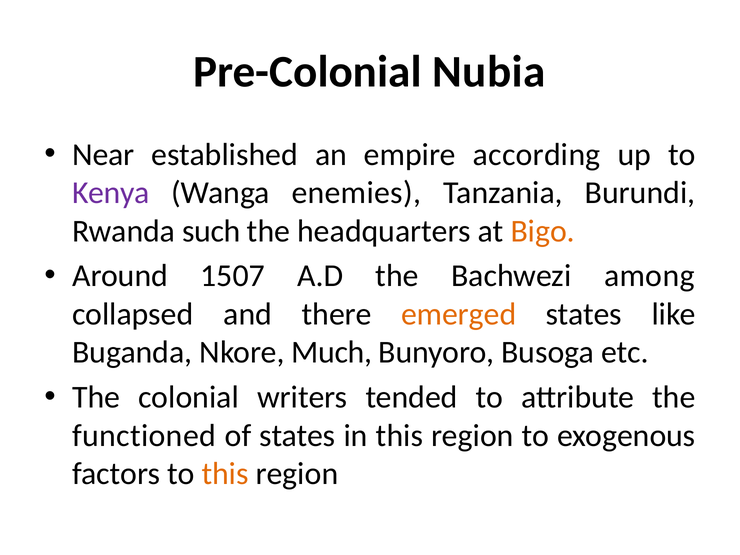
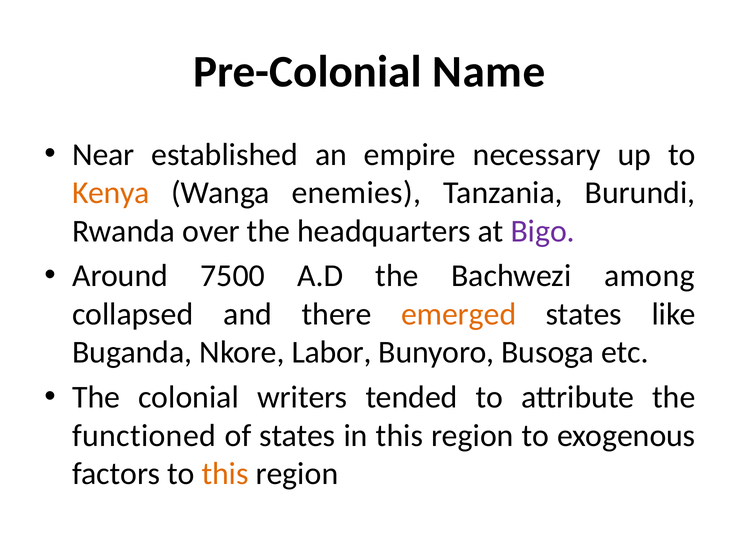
Nubia: Nubia -> Name (489, 72)
according: according -> necessary (537, 155)
Kenya colour: purple -> orange (111, 193)
such: such -> over (211, 231)
Bigo colour: orange -> purple (543, 231)
1507: 1507 -> 7500 (233, 276)
Much: Much -> Labor (332, 352)
